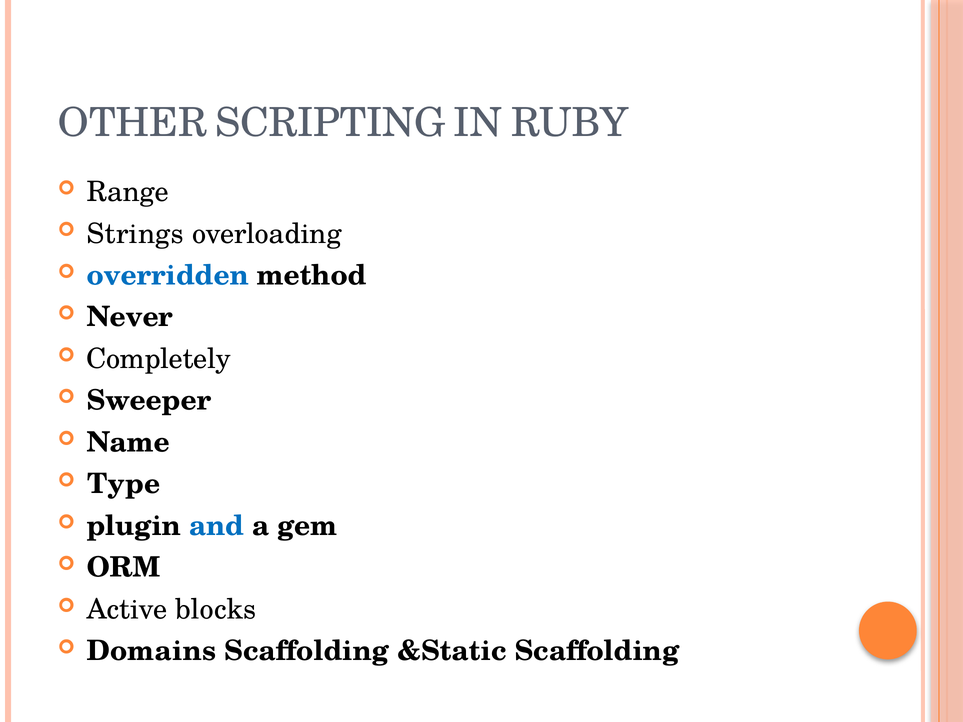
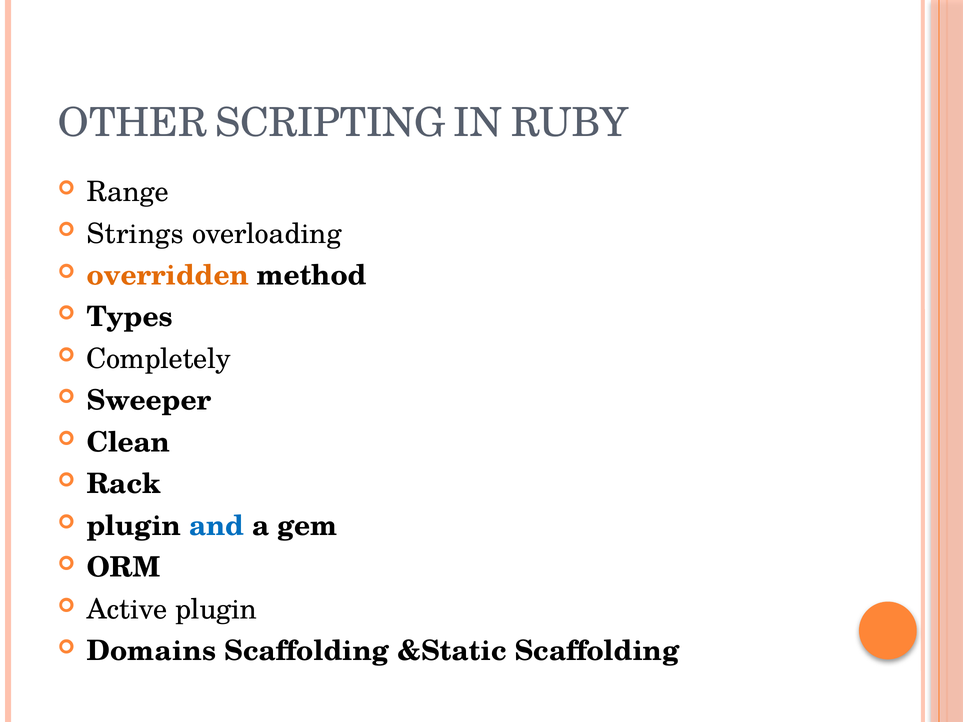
overridden colour: blue -> orange (168, 276)
Never: Never -> Types (130, 317)
Name: Name -> Clean (128, 443)
Type: Type -> Rack (124, 484)
Active blocks: blocks -> plugin (216, 610)
